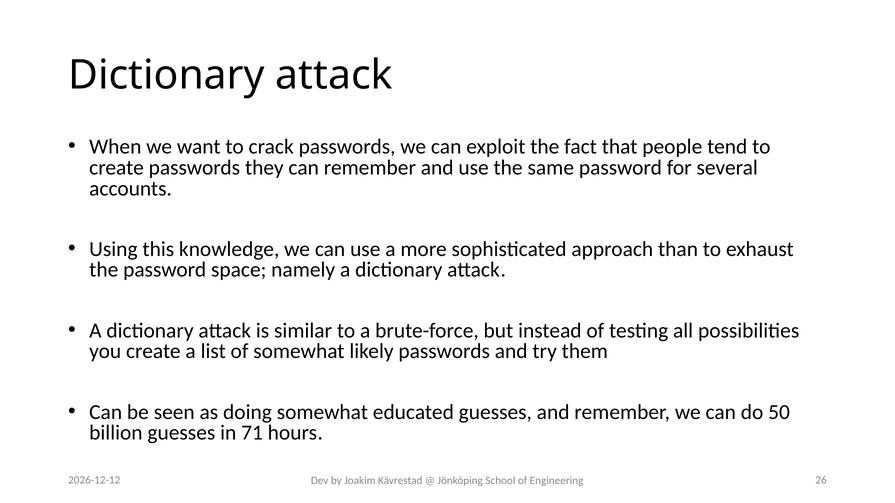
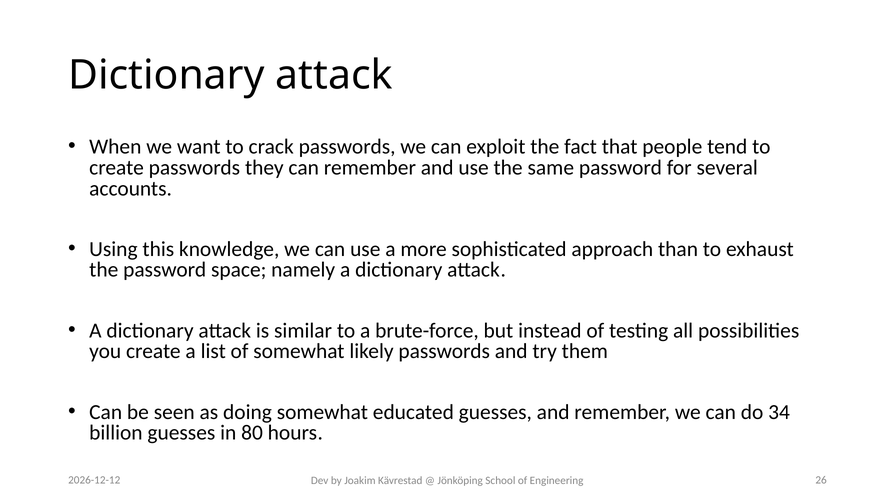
50: 50 -> 34 (779, 412)
71: 71 -> 80 (252, 433)
